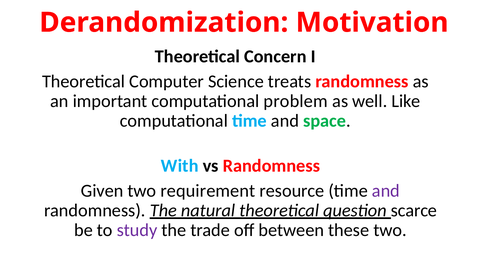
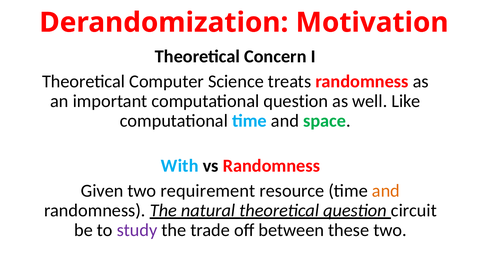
computational problem: problem -> question (296, 101)
and colour: purple -> orange (386, 191)
scarce: scarce -> circuit (414, 211)
